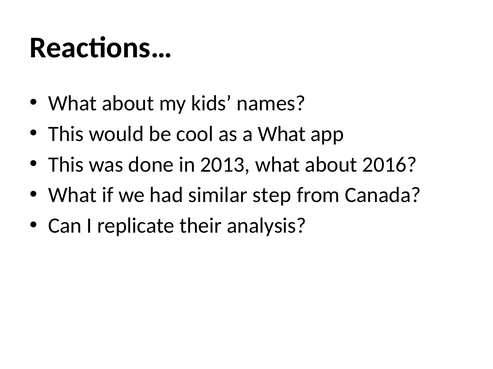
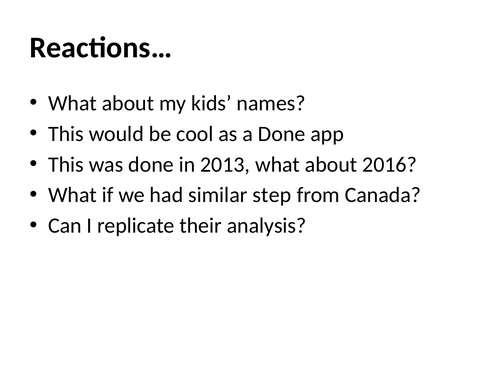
a What: What -> Done (282, 134)
